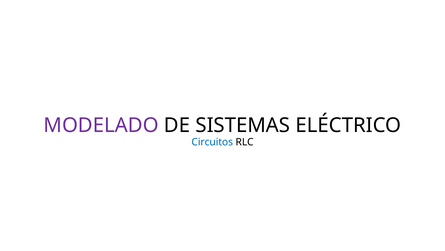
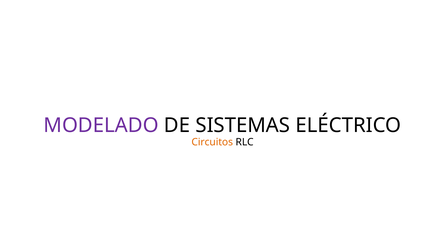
Circuitos colour: blue -> orange (212, 142)
